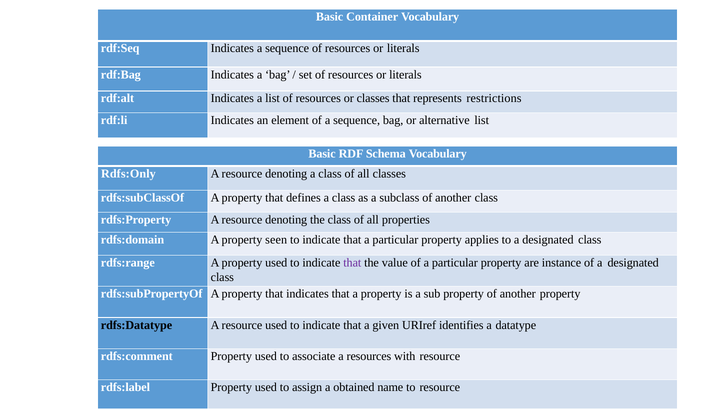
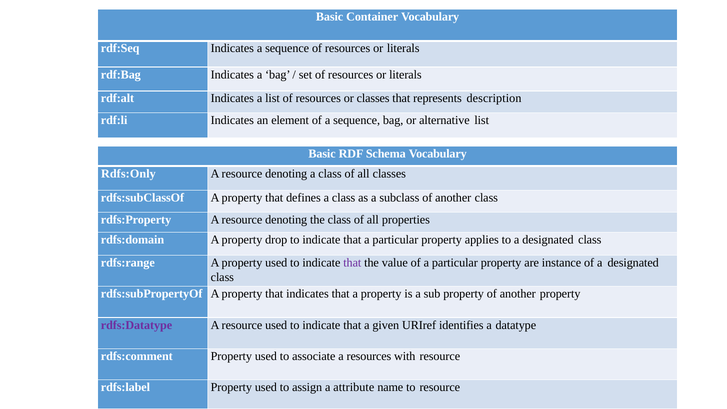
restrictions: restrictions -> description (494, 98)
seen: seen -> drop (276, 240)
rdfs:Datatype colour: black -> purple (136, 325)
obtained: obtained -> attribute (354, 387)
